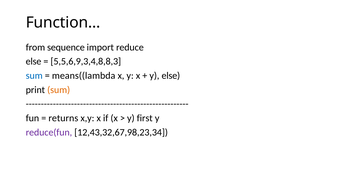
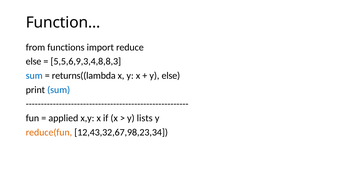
sequence: sequence -> functions (66, 47)
means((lambda: means((lambda -> returns((lambda (84, 76)
sum colour: orange -> blue (59, 90)
returns: returns -> applied (63, 118)
first: first -> lists (145, 118)
reduce(fun colour: purple -> orange (49, 132)
